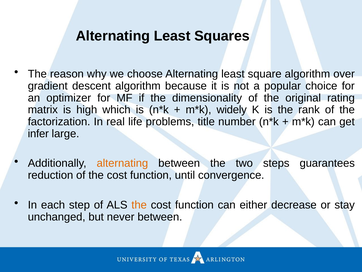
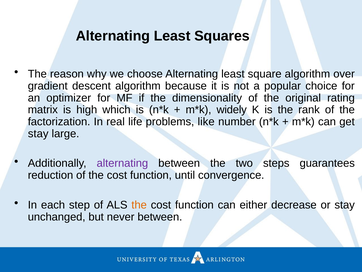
title: title -> like (206, 122)
infer: infer -> stay (38, 133)
alternating colour: orange -> purple (122, 163)
